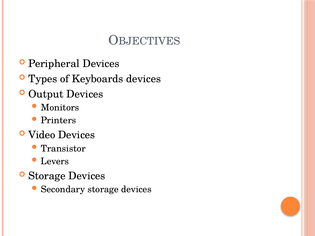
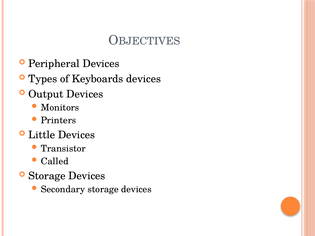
Video: Video -> Little (42, 135)
Levers: Levers -> Called (55, 162)
